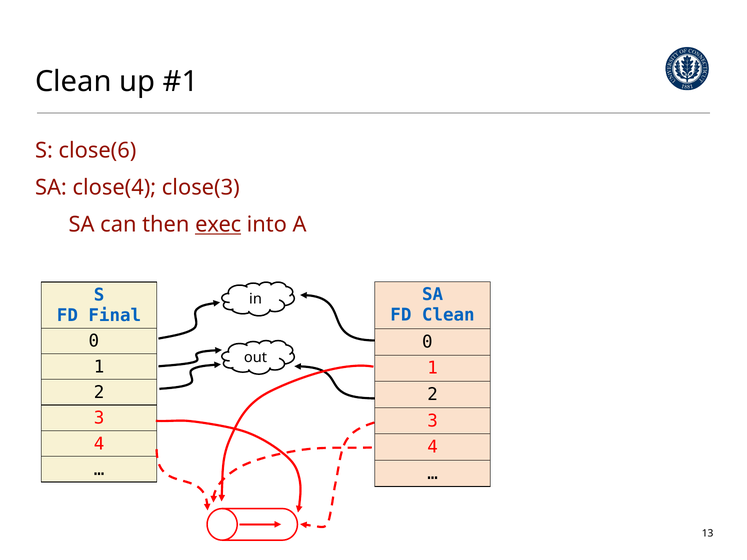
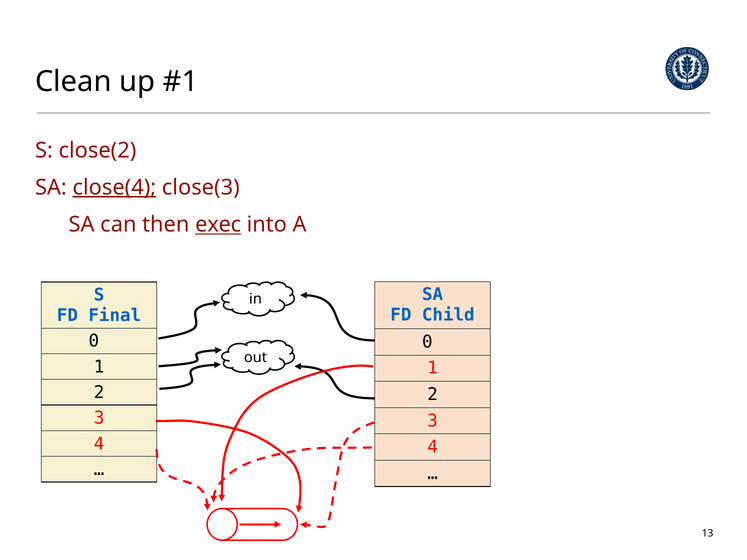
close(6: close(6 -> close(2 (97, 150)
close(4 underline: none -> present (114, 188)
FD Clean: Clean -> Child (448, 315)
